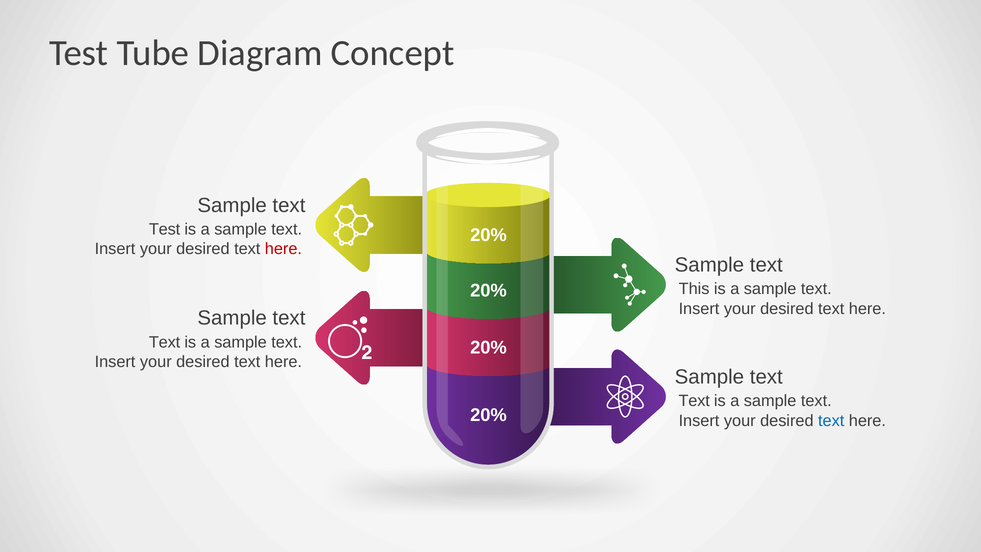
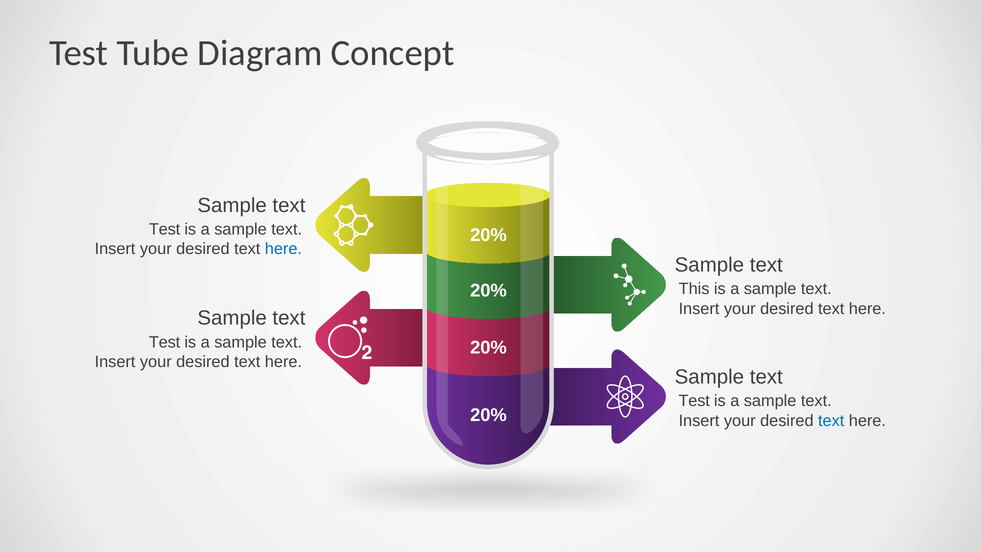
here colour: red -> blue (283, 249)
Text: Text -> Test (165, 342)
Text: Text -> Test (694, 401)
